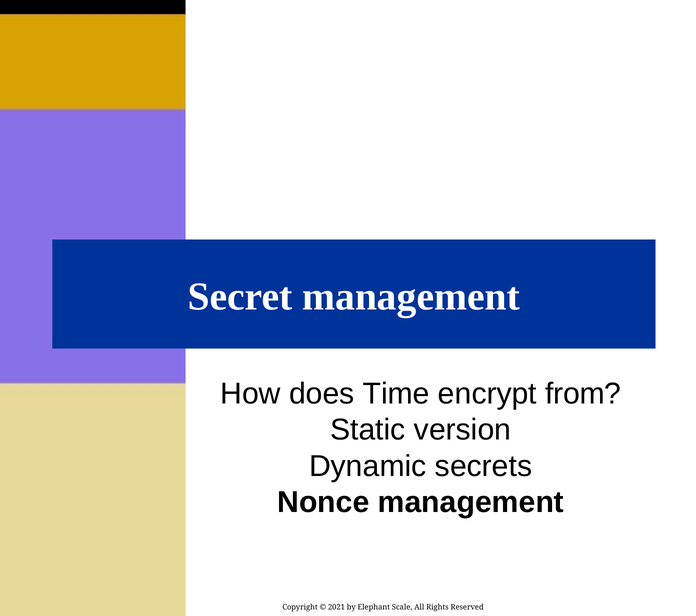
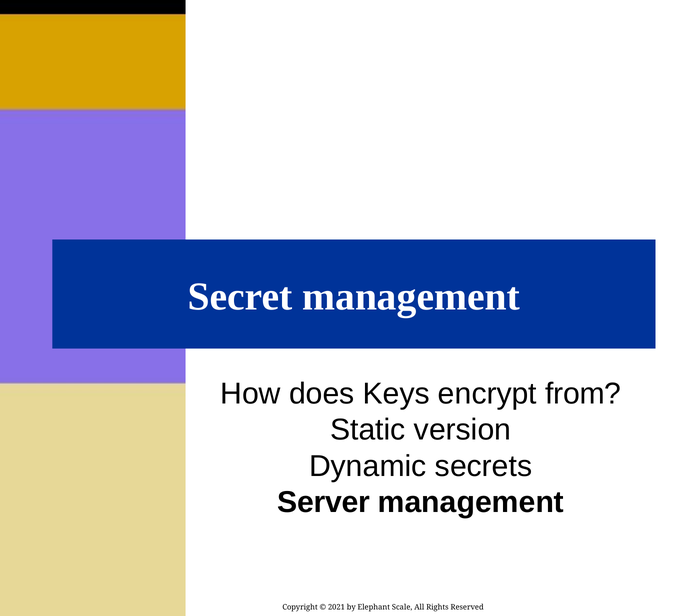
Time: Time -> Keys (396, 394)
Nonce: Nonce -> Server (323, 502)
